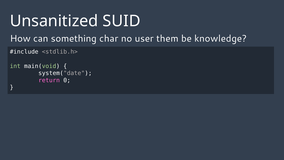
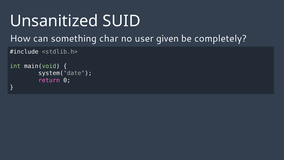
them: them -> given (167, 38)
knowledge: knowledge -> completely (221, 38)
